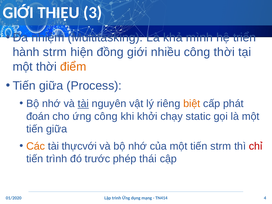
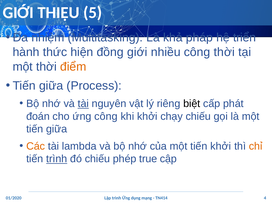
3: 3 -> 5 (93, 13)
mình: mình -> pháp (199, 38)
hành strm: strm -> thức (55, 52)
biệt colour: orange -> black (192, 104)
chạy static: static -> chiếu (198, 116)
thựcvới: thựcvới -> lambda (79, 146)
tiến strm: strm -> khởi (221, 146)
chỉ colour: red -> orange (256, 146)
trình underline: none -> present (57, 159)
đó trước: trước -> chiếu (97, 159)
thái: thái -> true (148, 159)
